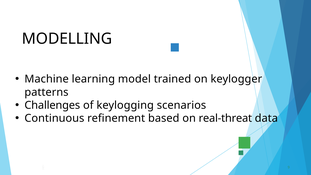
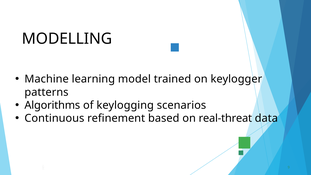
Challenges: Challenges -> Algorithms (52, 105)
